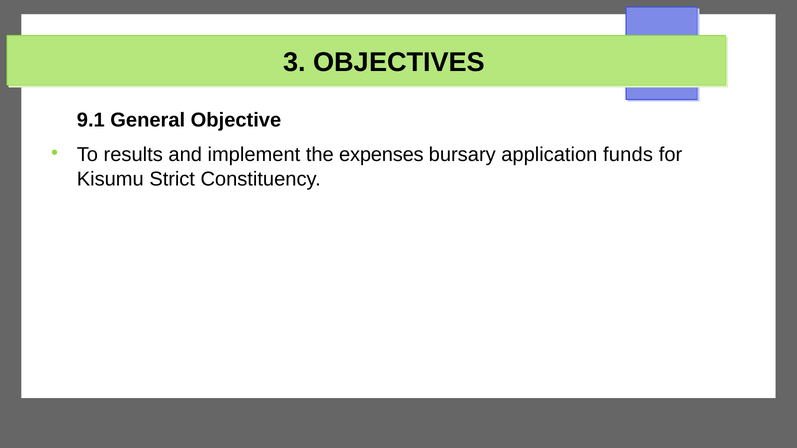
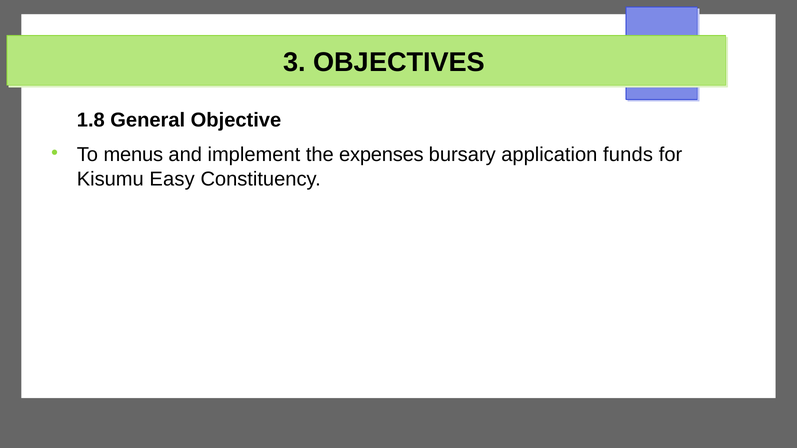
9.1: 9.1 -> 1.8 (91, 120)
results: results -> menus (133, 155)
Strict: Strict -> Easy (172, 179)
